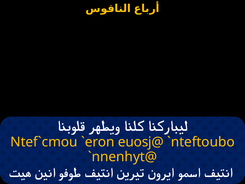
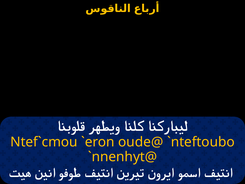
euosj@: euosj@ -> oude@ (141, 142)
